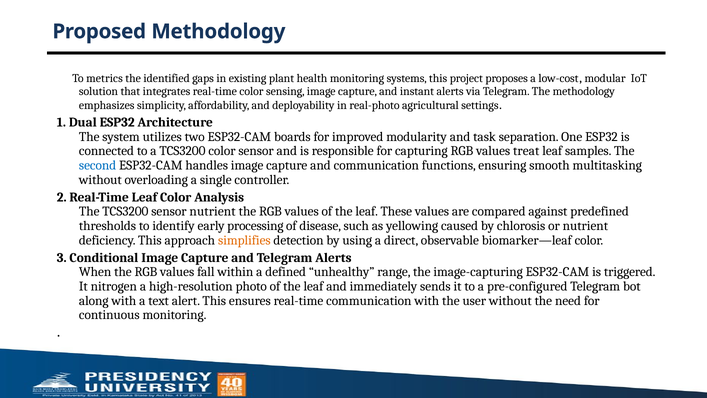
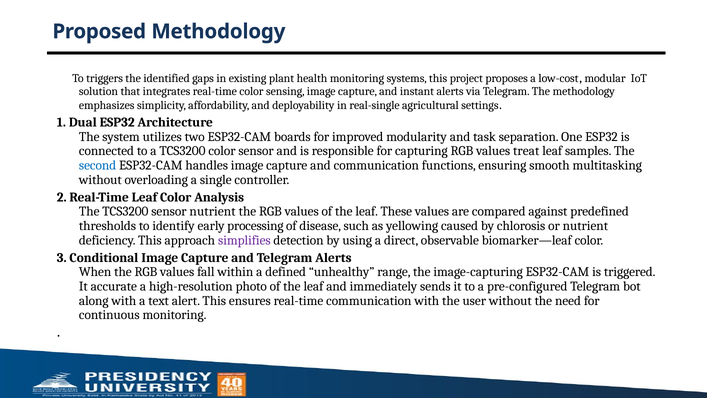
metrics: metrics -> triggers (105, 78)
real-photo: real-photo -> real-single (375, 105)
simplifies colour: orange -> purple (244, 240)
nitrogen: nitrogen -> accurate (114, 286)
